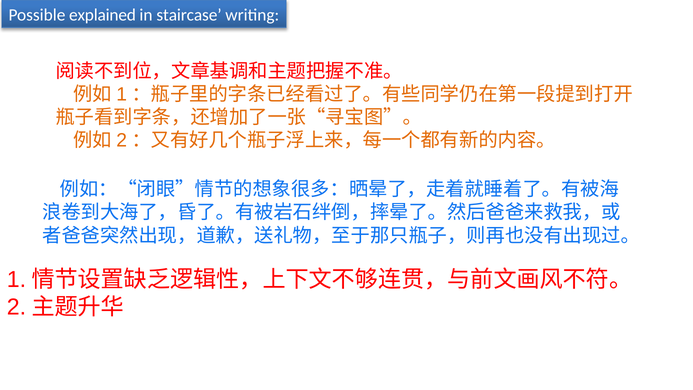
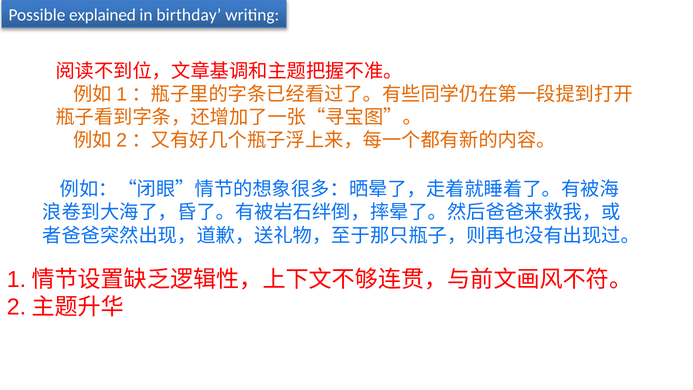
staircase: staircase -> birthday (189, 15)
